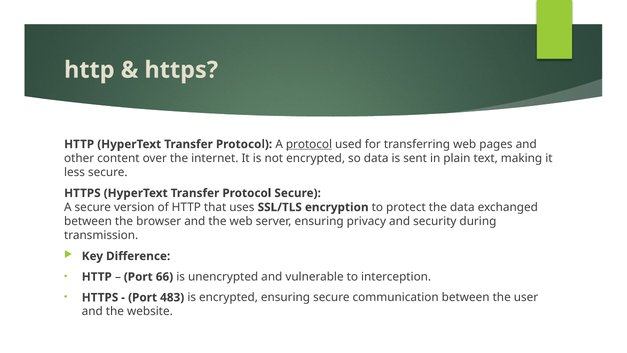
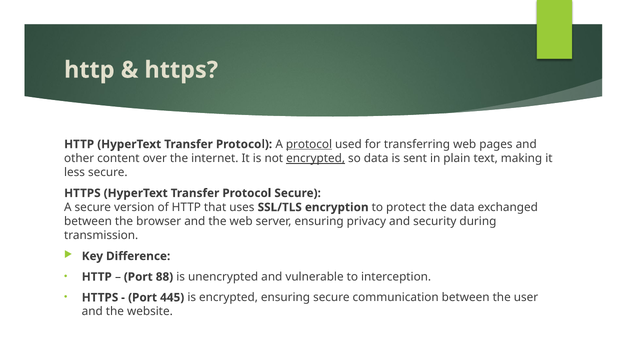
encrypted underline: none -> present (316, 158)
66: 66 -> 88 (164, 277)
483: 483 -> 445 (172, 297)
